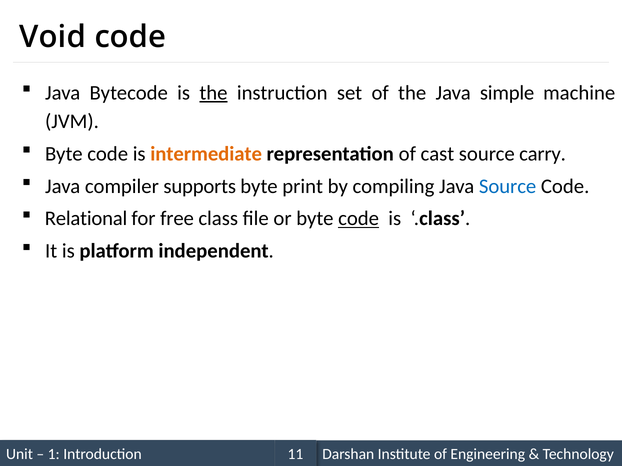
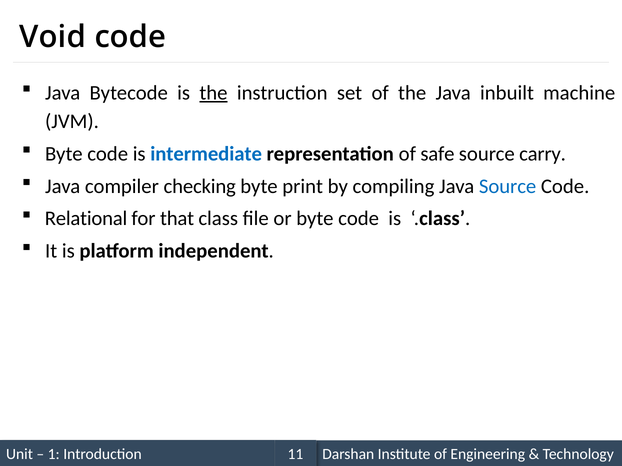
simple: simple -> inbuilt (507, 93)
intermediate colour: orange -> blue (206, 154)
cast: cast -> safe (437, 154)
supports: supports -> checking (200, 186)
free: free -> that (177, 219)
code underline: present -> none (359, 219)
